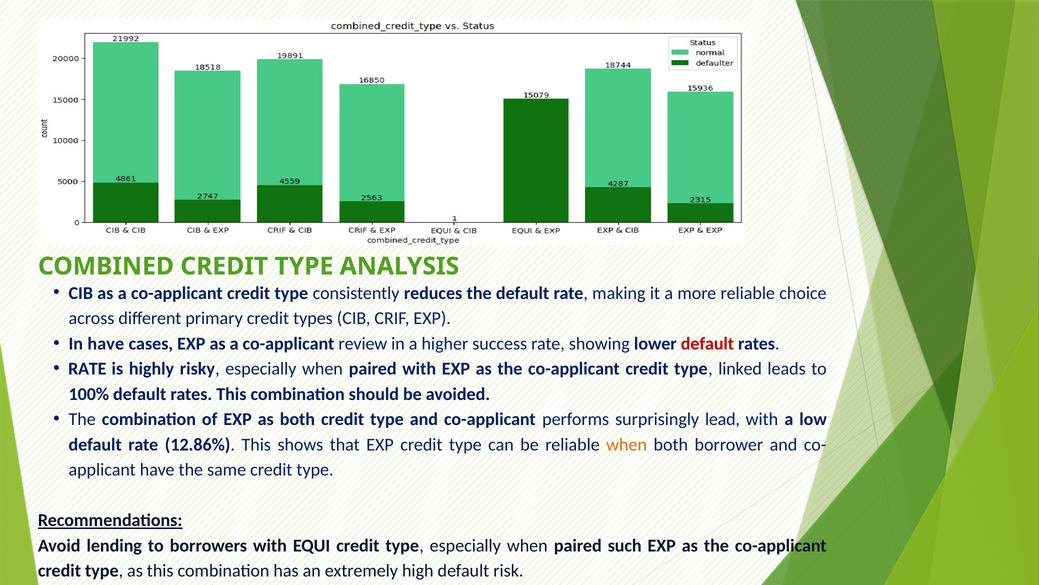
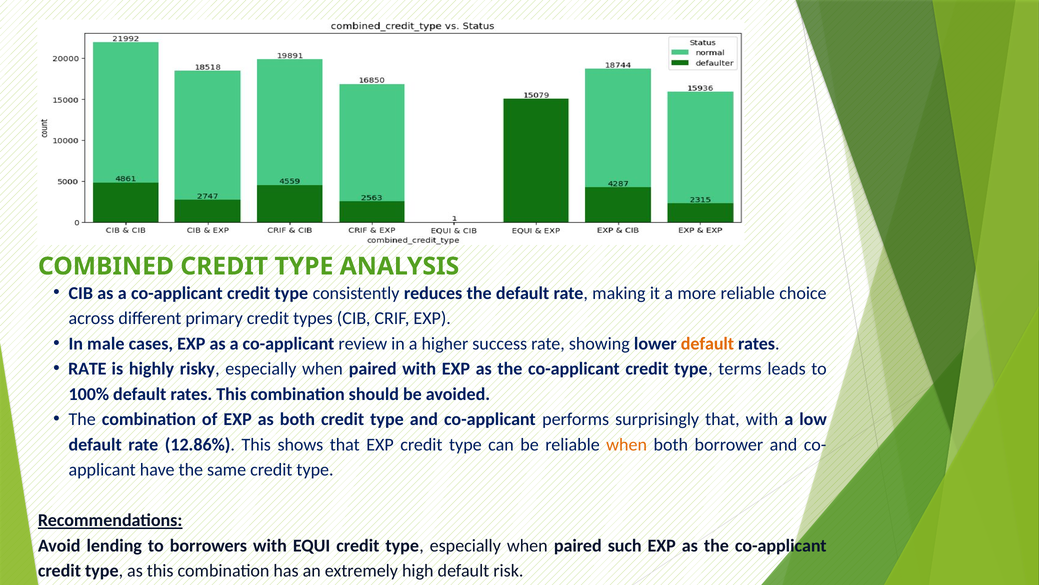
In have: have -> male (106, 343)
default colour: red -> orange (707, 343)
linked: linked -> terms (740, 368)
surprisingly lead: lead -> that (722, 419)
